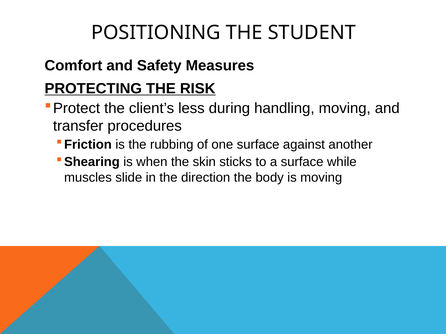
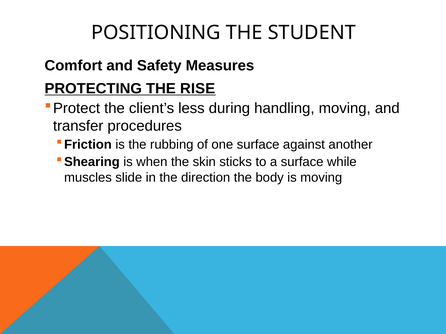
RISK: RISK -> RISE (198, 89)
